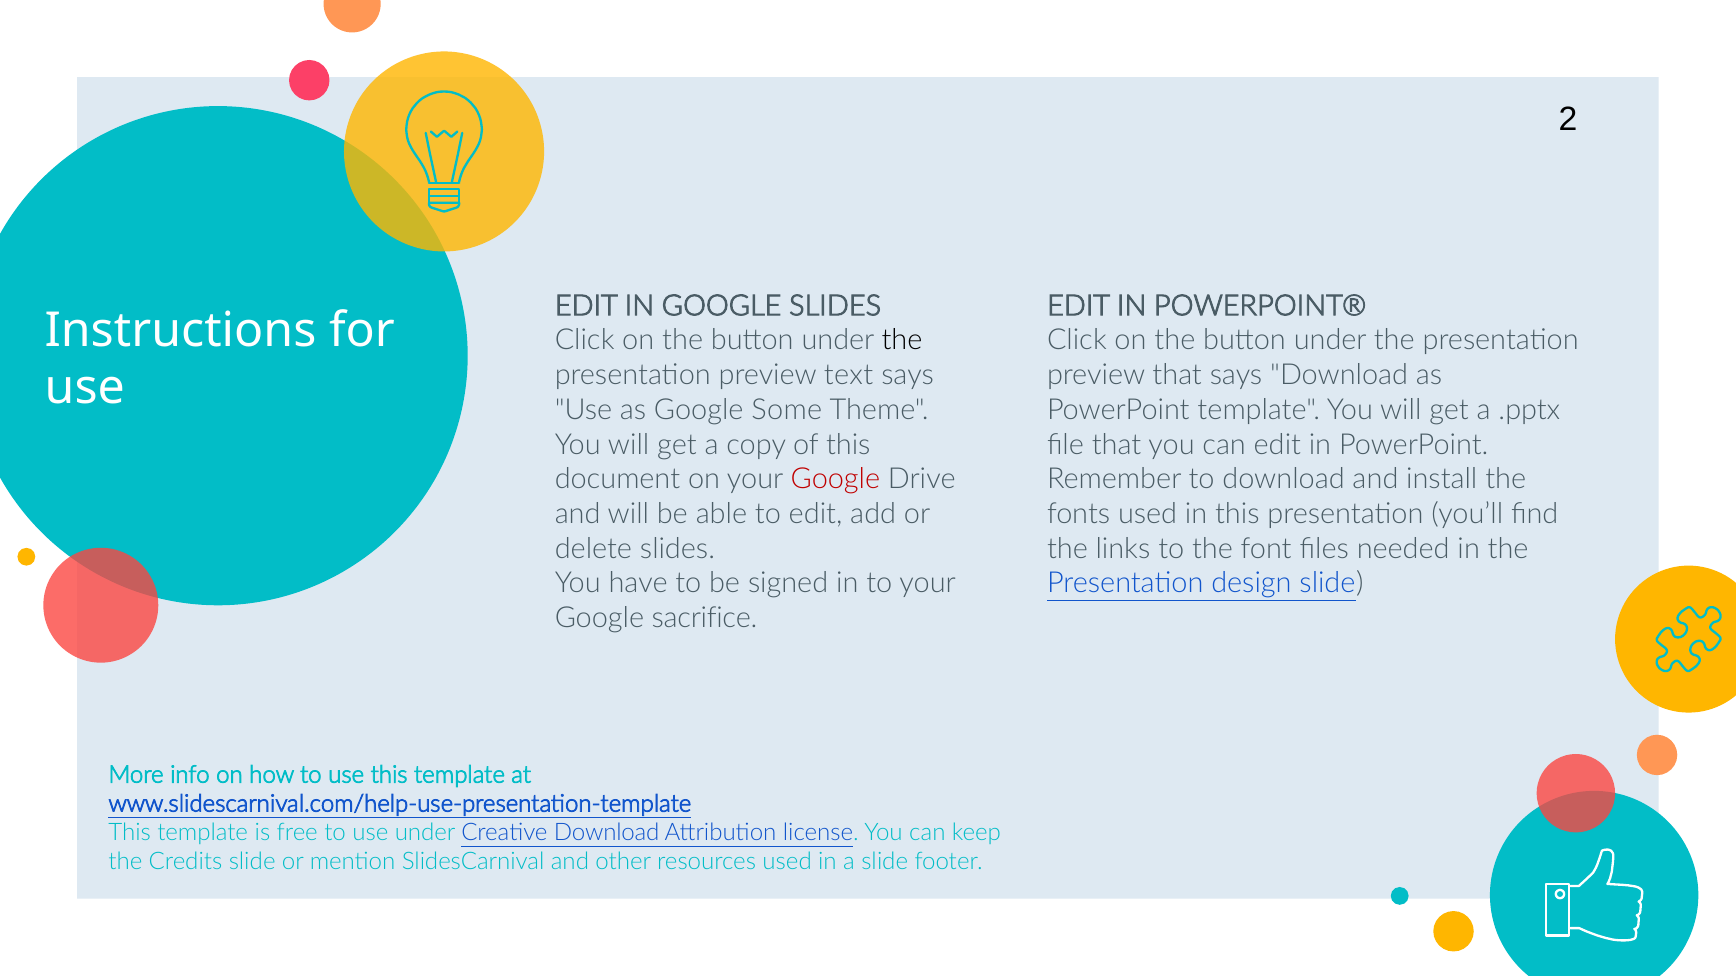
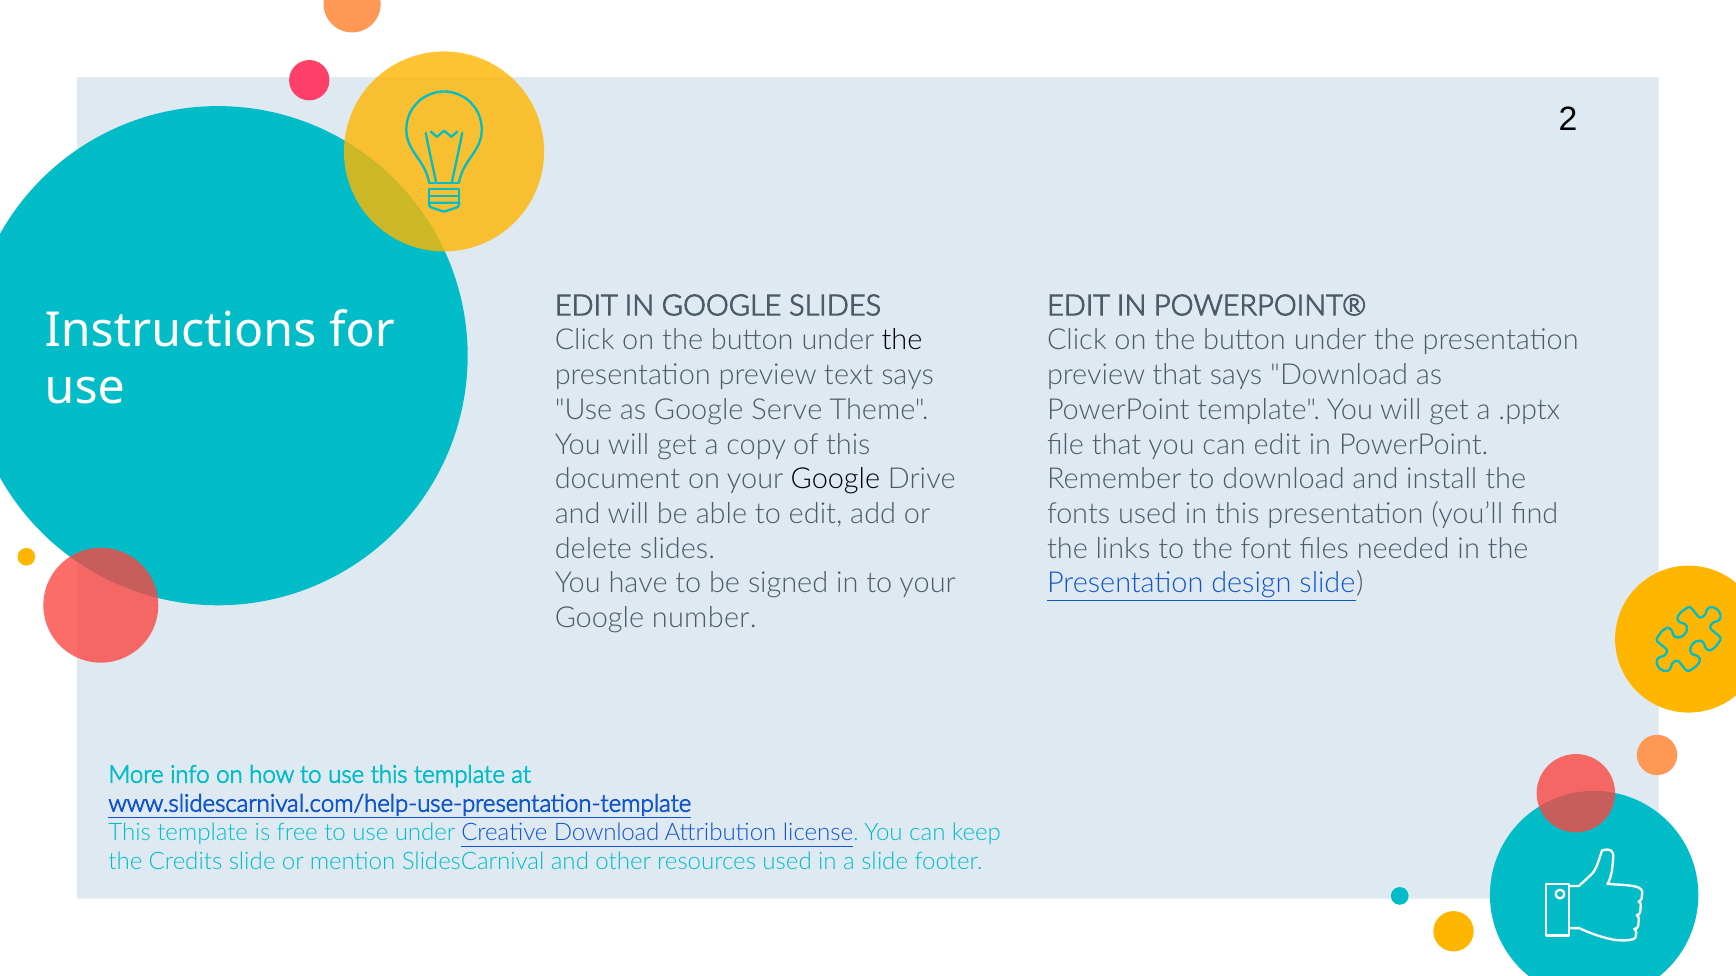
Some: Some -> Serve (787, 410)
Google colour: red -> black (835, 479)
sacrifice: sacrifice -> number (704, 618)
